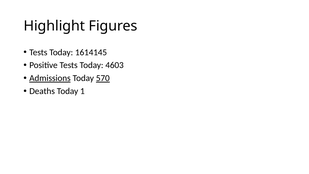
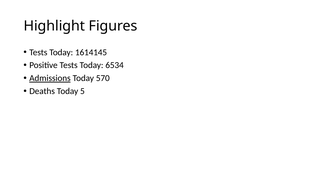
4603: 4603 -> 6534 (115, 65)
570 underline: present -> none (103, 78)
1: 1 -> 5 (82, 91)
